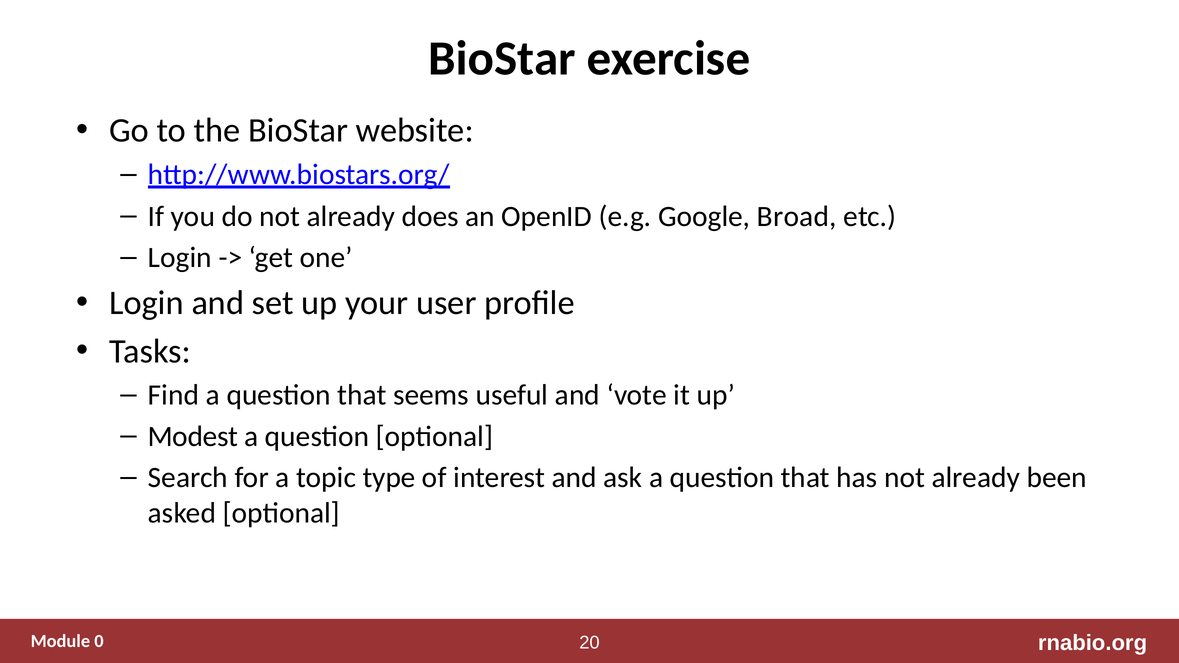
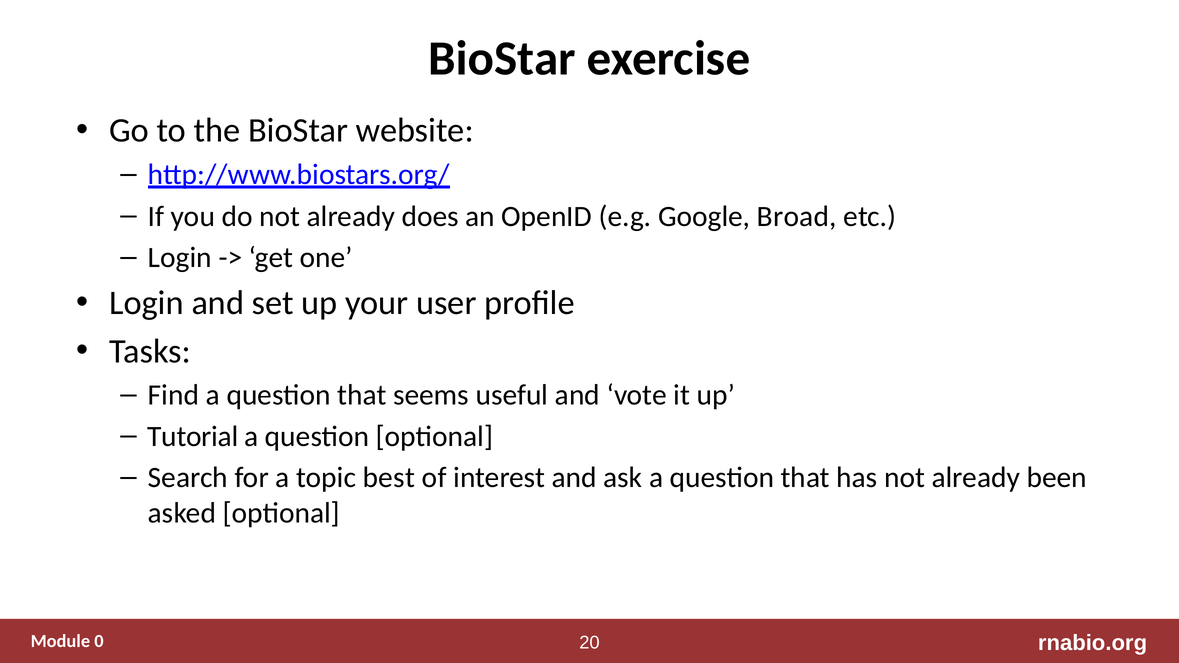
Modest: Modest -> Tutorial (193, 436)
type: type -> best (389, 478)
